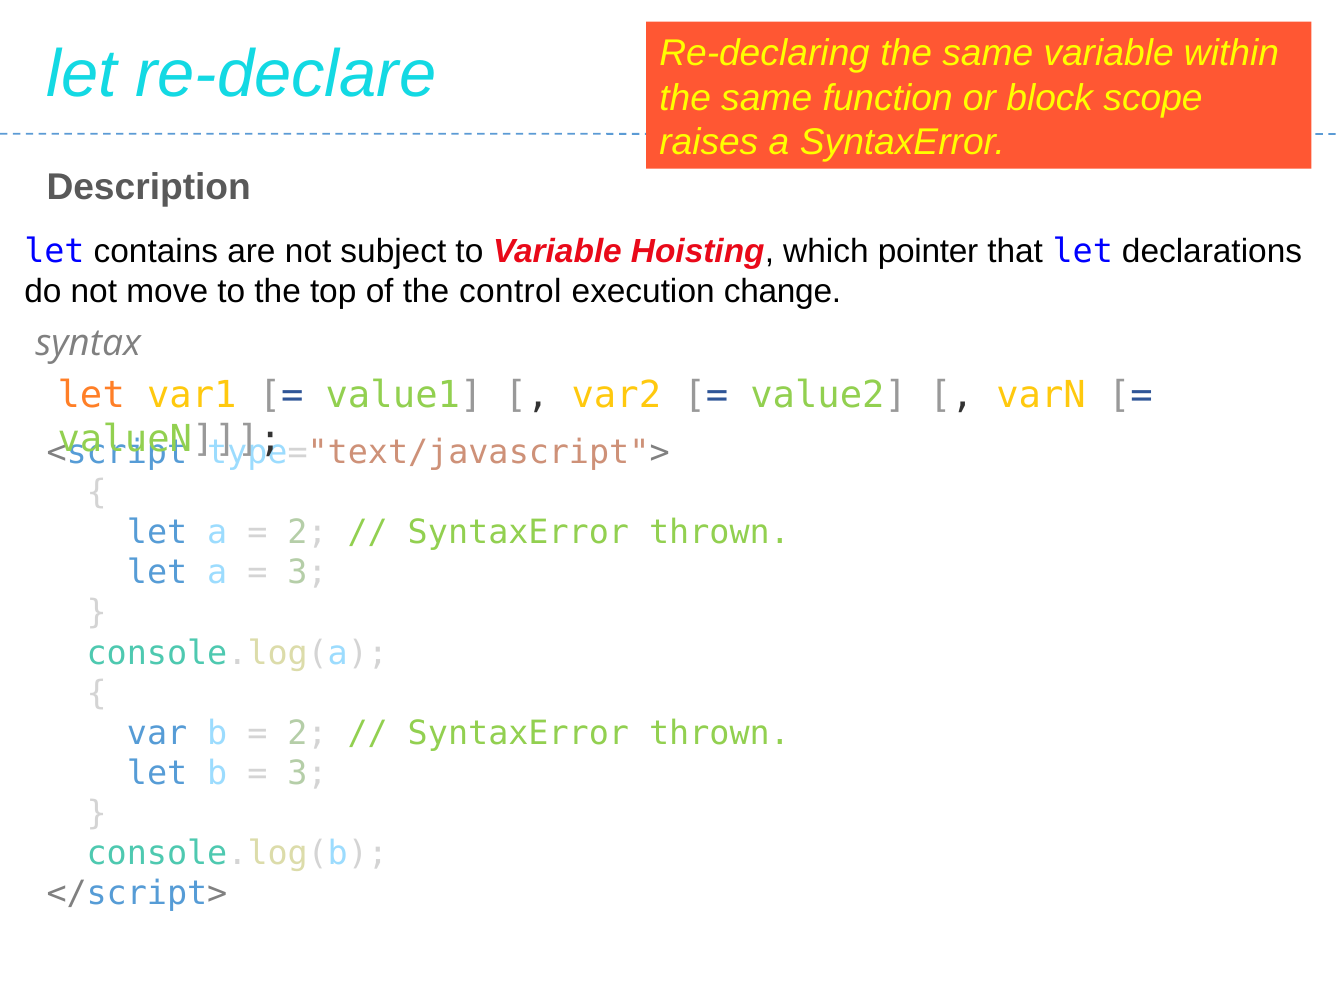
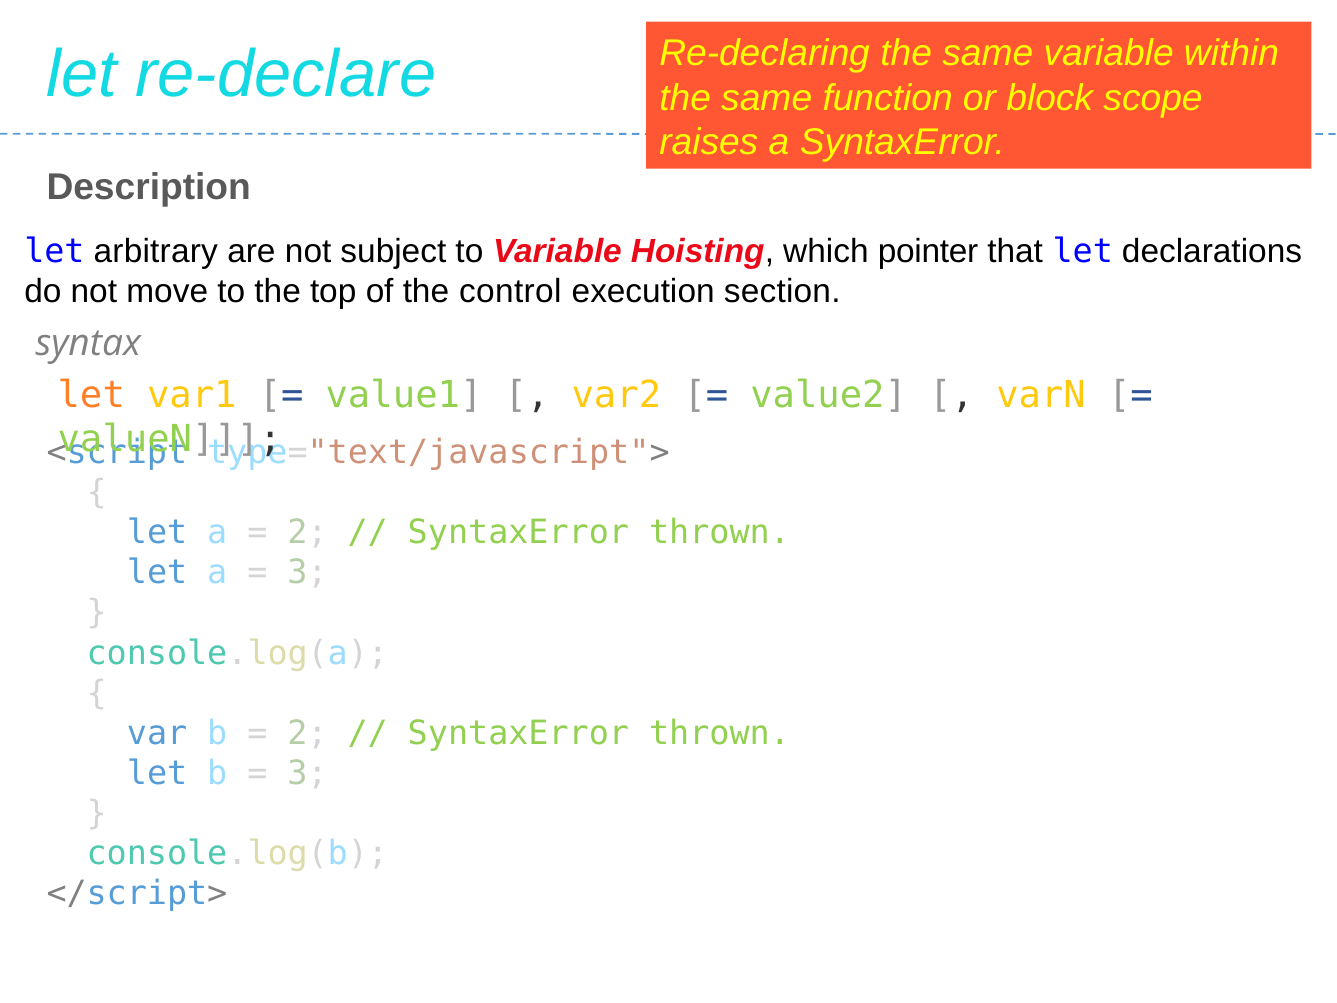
contains: contains -> arbitrary (156, 252)
change: change -> section (782, 292)
